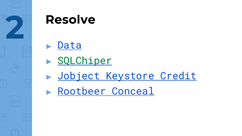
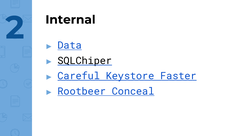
Resolve: Resolve -> Internal (70, 20)
SQLChiper colour: green -> black (85, 61)
Jobject: Jobject -> Careful (79, 76)
Credit: Credit -> Faster (178, 76)
